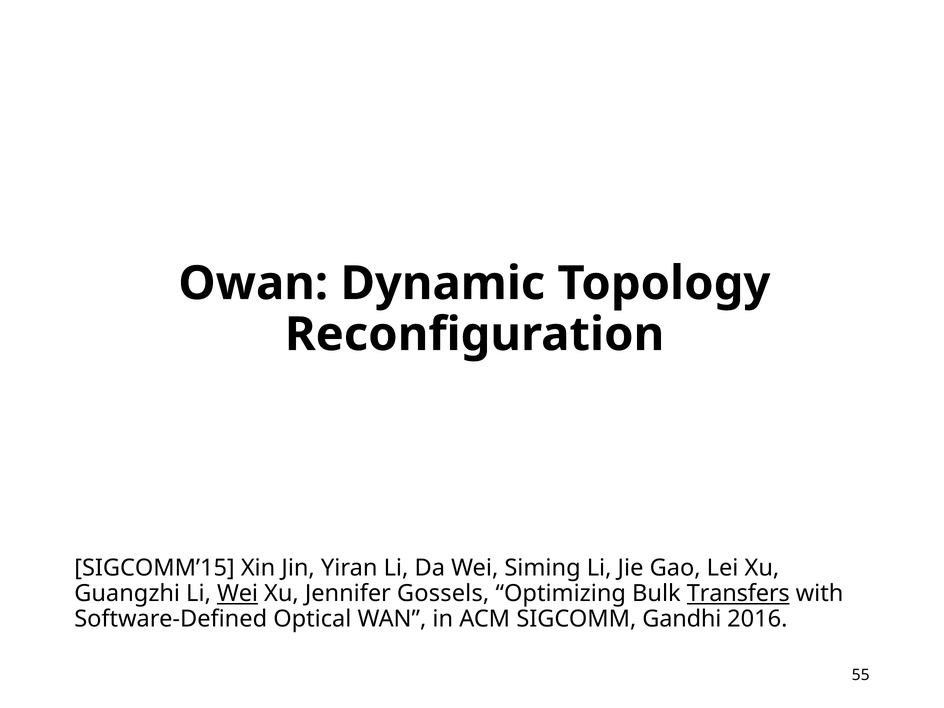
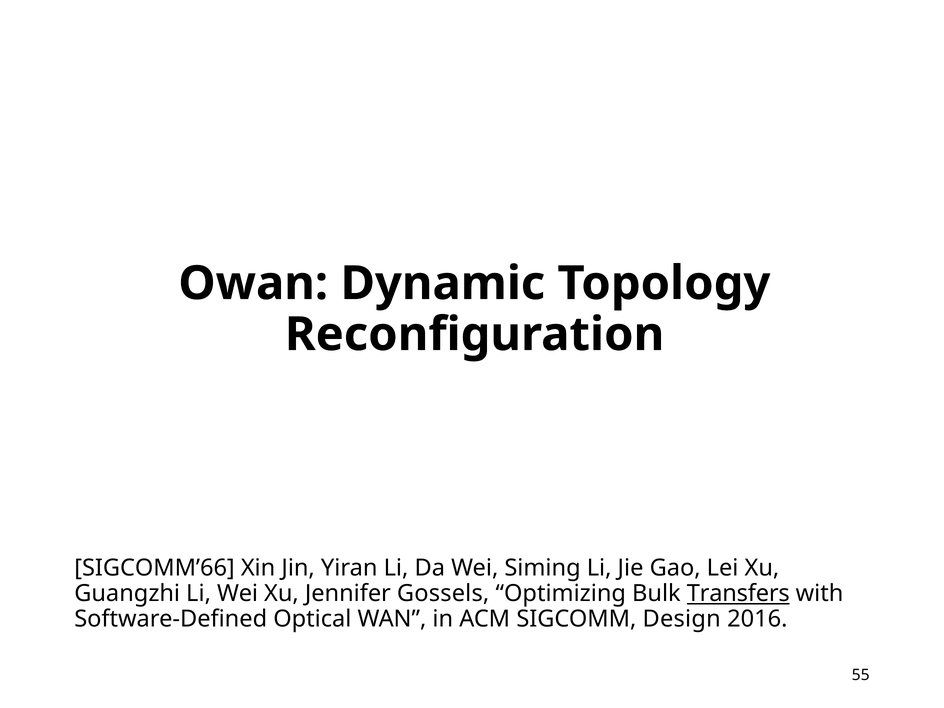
SIGCOMM’15: SIGCOMM’15 -> SIGCOMM’66 (155, 568)
Wei underline: present -> none (238, 594)
Gandhi: Gandhi -> Design (682, 619)
